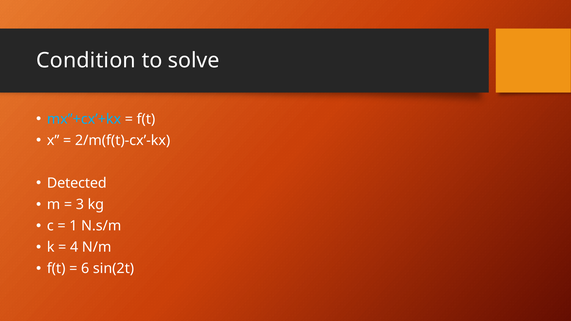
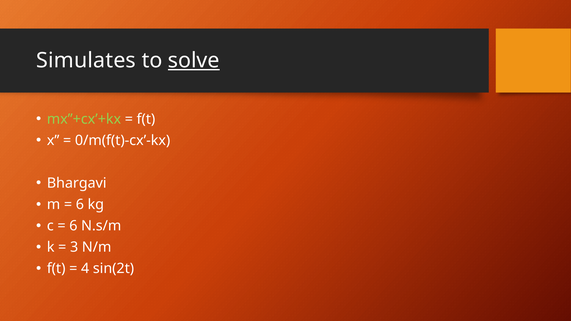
Condition: Condition -> Simulates (86, 60)
solve underline: none -> present (194, 60)
mx’’+cx’+kx colour: light blue -> light green (84, 119)
2/m(f(t)-cx’-kx: 2/m(f(t)-cx’-kx -> 0/m(f(t)-cx’-kx (123, 141)
Detected: Detected -> Bhargavi (77, 183)
3: 3 -> 6 (80, 205)
1: 1 -> 6 (73, 226)
4: 4 -> 3 (74, 247)
6: 6 -> 4 (85, 269)
